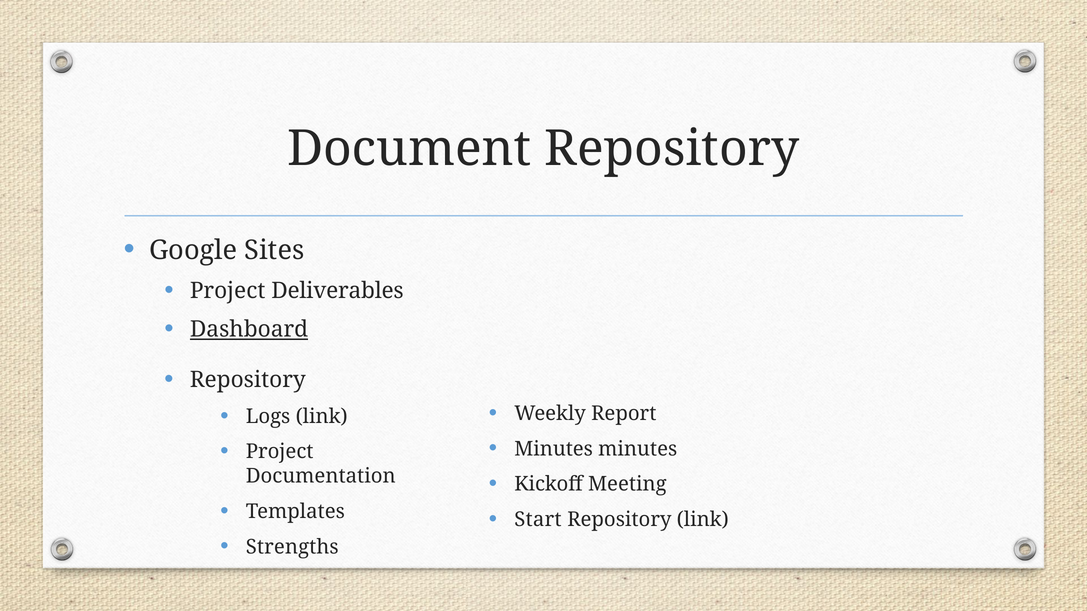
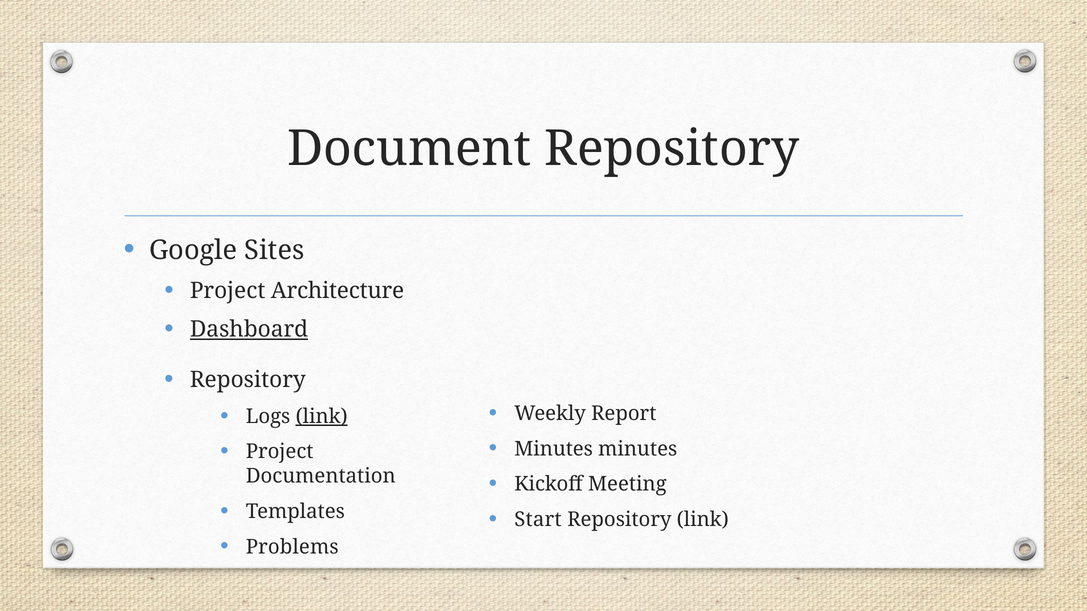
Deliverables: Deliverables -> Architecture (337, 291)
link underline: none -> present (322, 417)
Strengths: Strengths -> Problems (292, 547)
